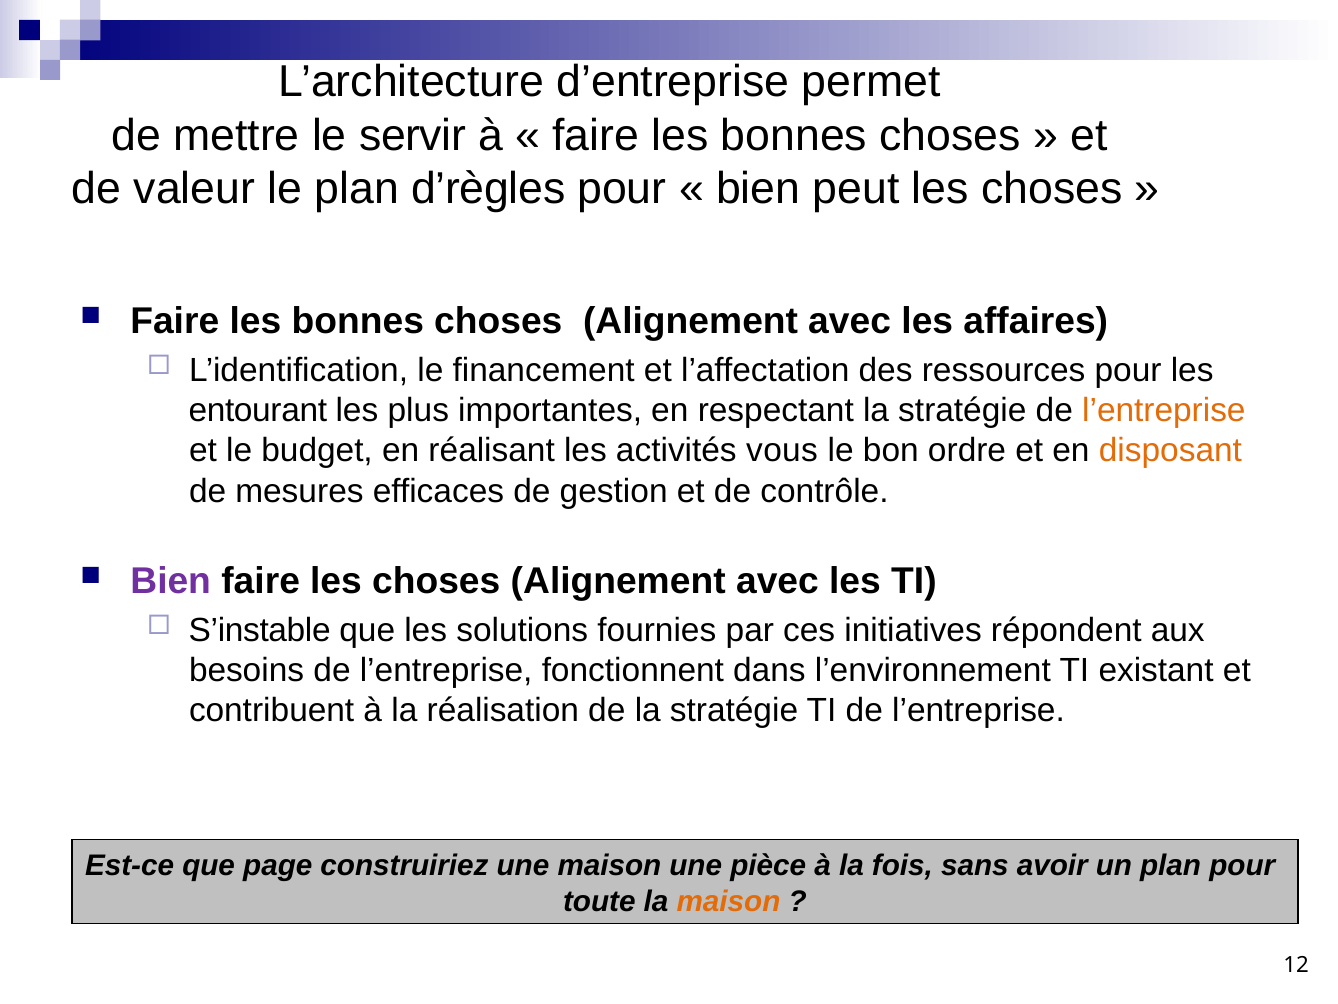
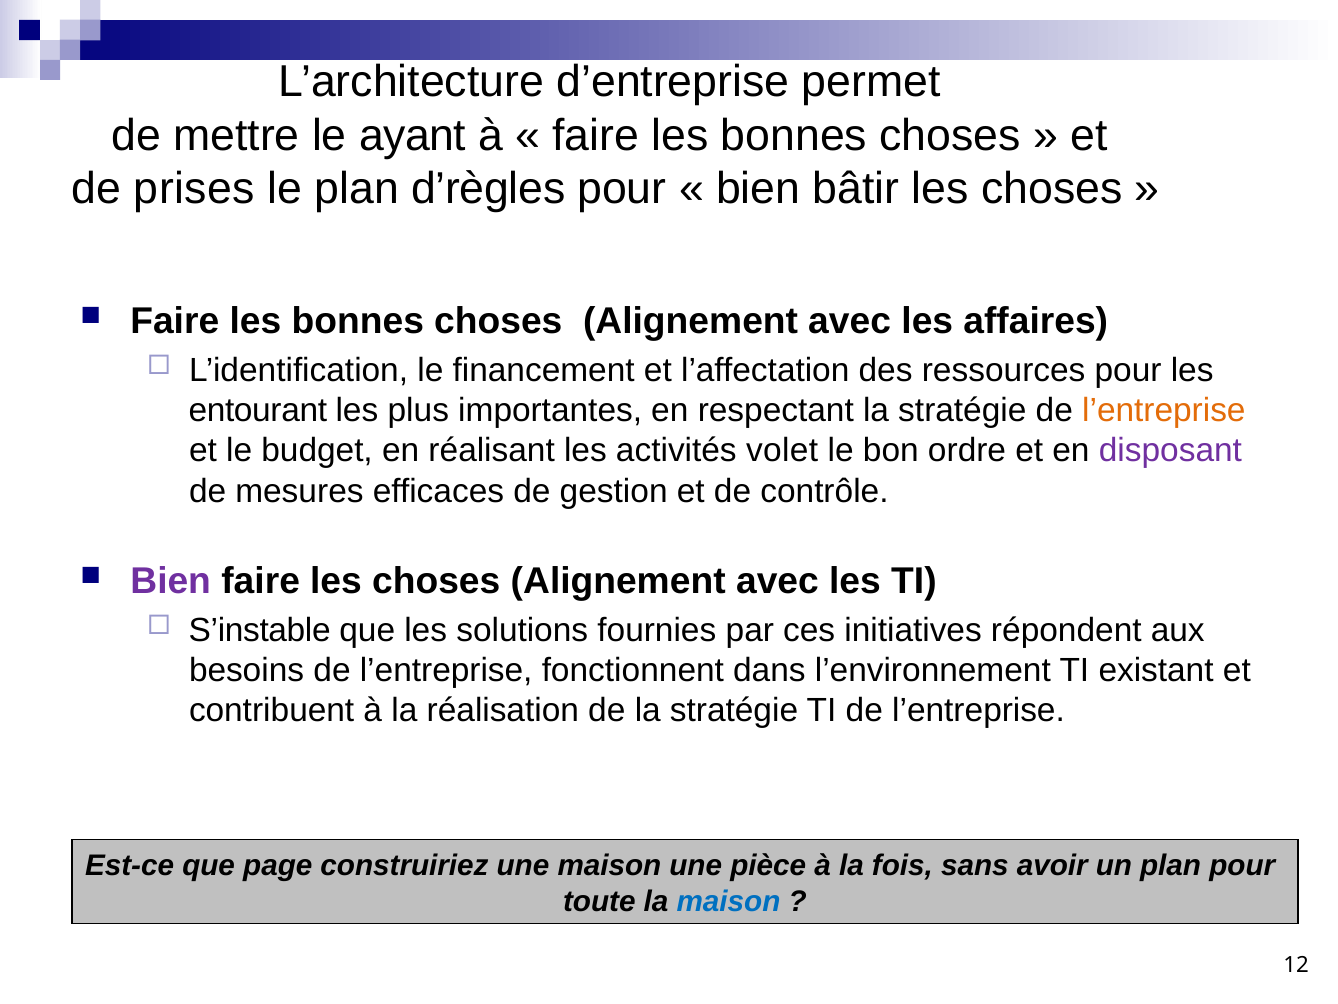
servir: servir -> ayant (413, 136)
valeur: valeur -> prises (194, 189)
peut: peut -> bâtir (856, 189)
vous: vous -> volet (782, 451)
disposant colour: orange -> purple (1170, 451)
maison colour: orange -> blue (728, 901)
